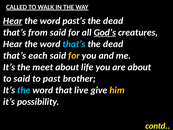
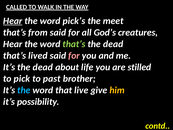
past’s: past’s -> pick’s (74, 21)
dead: dead -> meet (113, 21)
God’s underline: present -> none (105, 32)
that’s colour: light blue -> light green (74, 44)
each: each -> lived (38, 55)
for colour: yellow -> pink (74, 55)
It’s the meet: meet -> dead (43, 67)
are about: about -> stilled (139, 67)
to said: said -> pick (22, 79)
